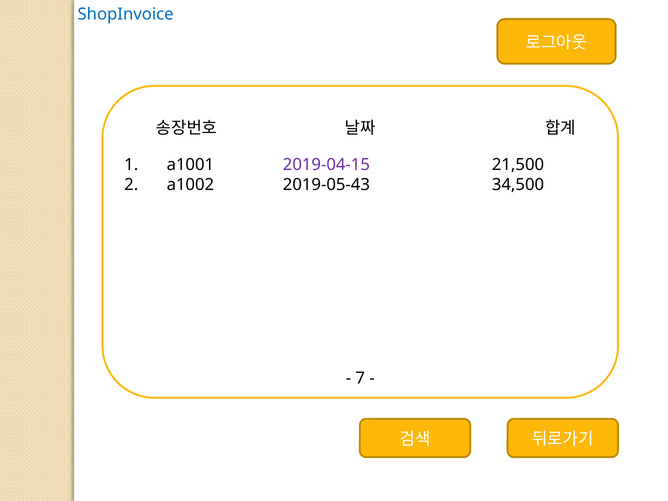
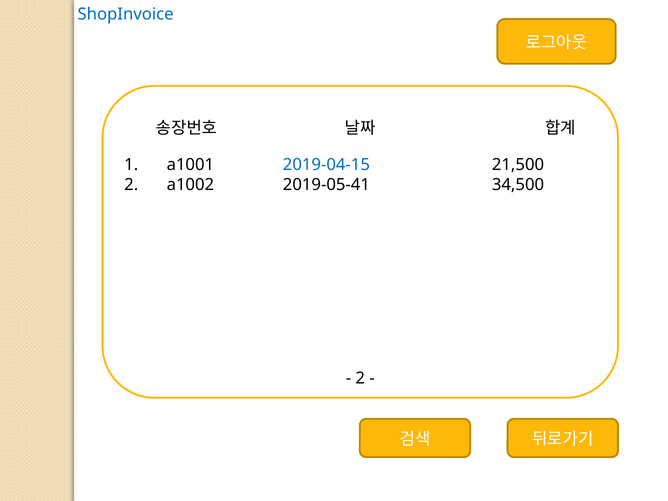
2019-04-15 colour: purple -> blue (326, 165)
2019-05-43: 2019-05-43 -> 2019-05-41 (326, 185)
7: 7 -> 2 (360, 378)
